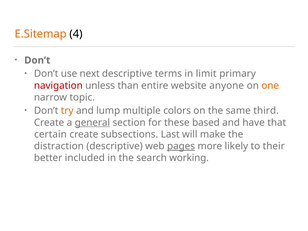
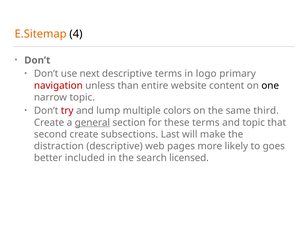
limit: limit -> logo (206, 74)
anyone: anyone -> content (227, 86)
one colour: orange -> black (270, 86)
try colour: orange -> red (67, 111)
these based: based -> terms (206, 123)
and have: have -> topic (254, 123)
certain: certain -> second (50, 134)
pages underline: present -> none (181, 146)
their: their -> goes (274, 146)
working: working -> licensed (189, 158)
